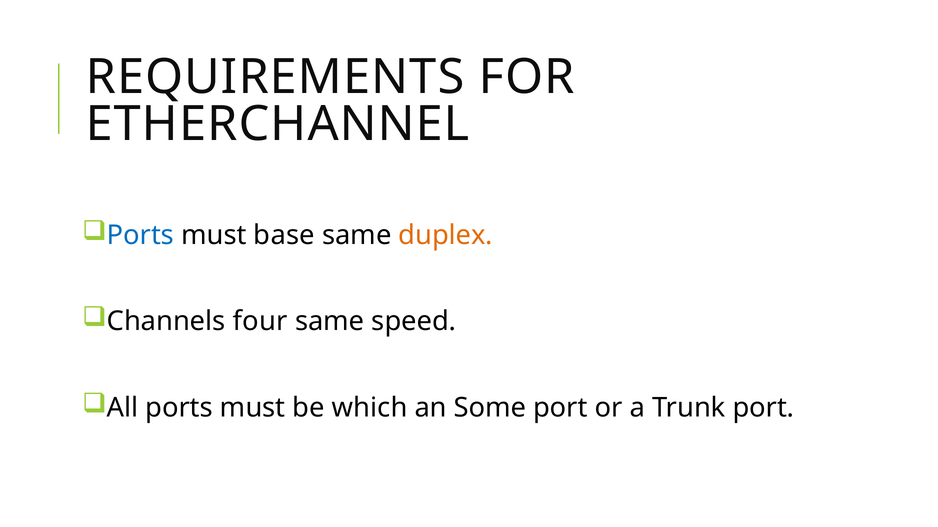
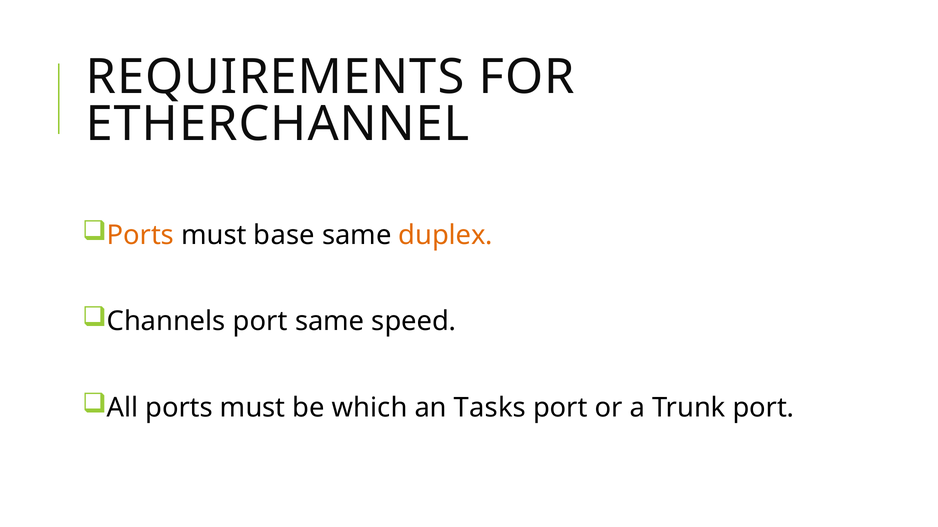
Ports colour: blue -> orange (140, 235)
Channels four: four -> port (260, 322)
Some: Some -> Tasks (490, 408)
